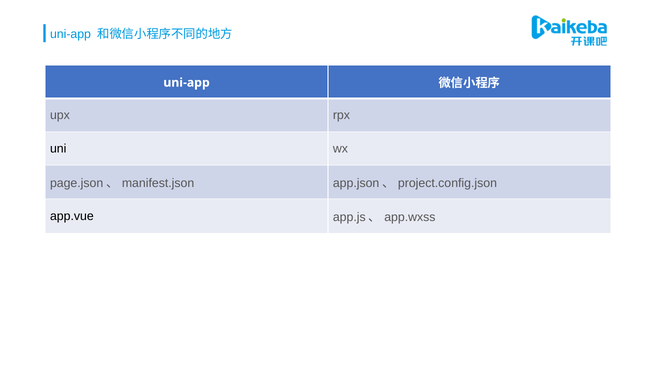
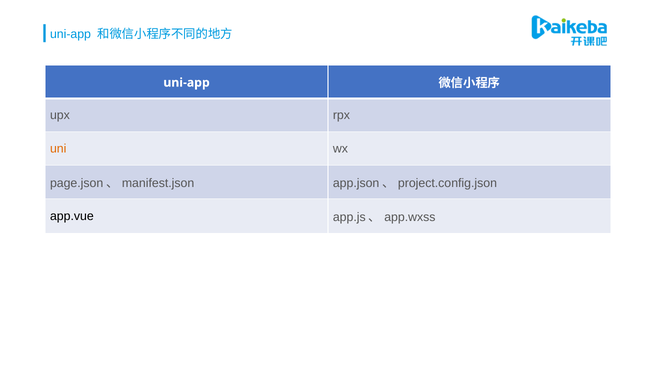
uni colour: black -> orange (58, 149)
